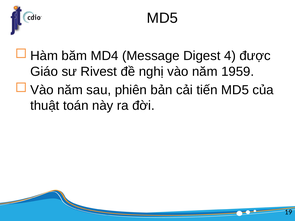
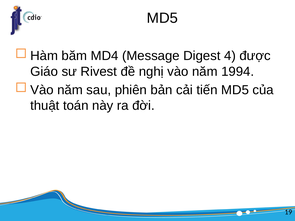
1959: 1959 -> 1994 (238, 72)
